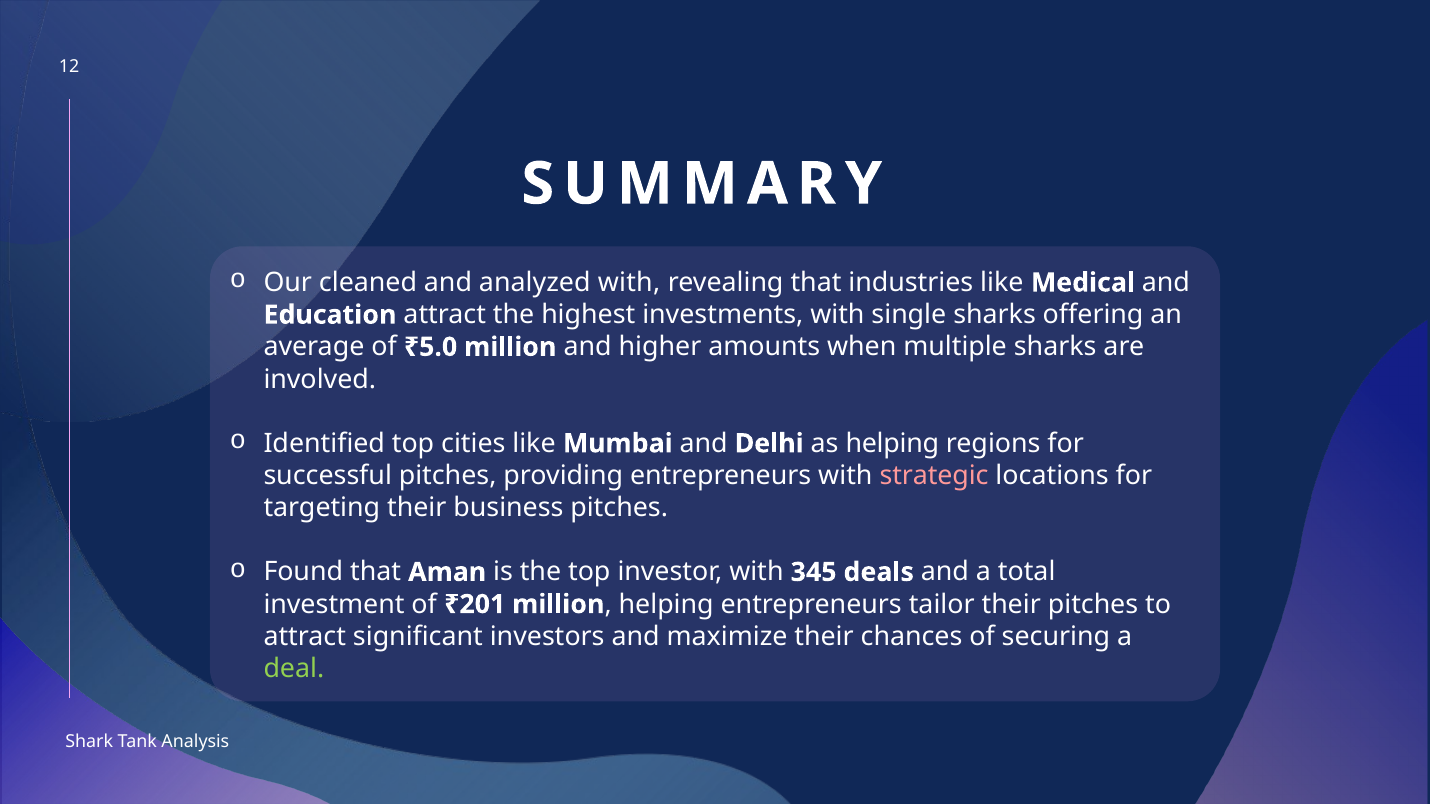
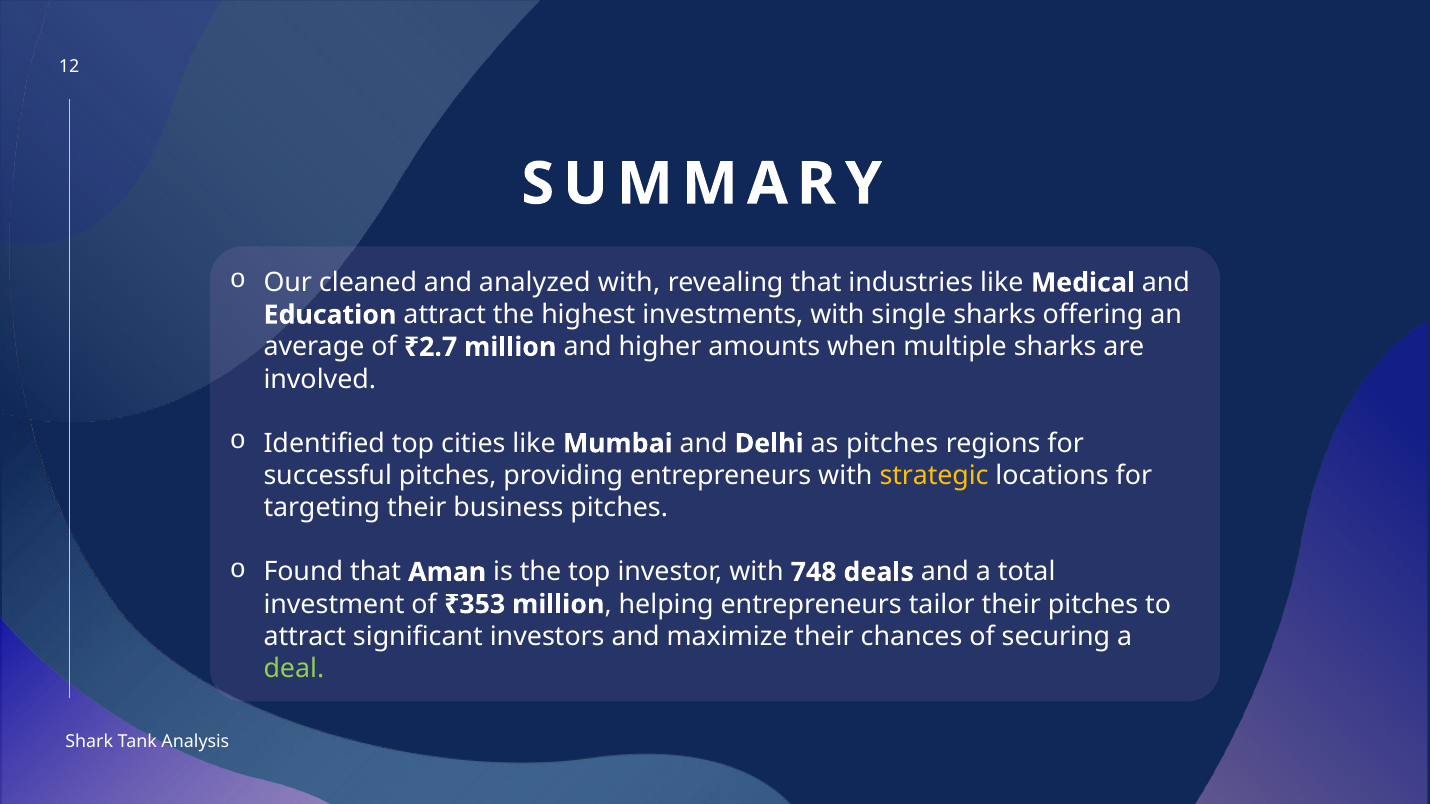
₹5.0: ₹5.0 -> ₹2.7 (431, 347)
as helping: helping -> pitches (892, 444)
strategic colour: pink -> yellow (934, 476)
345: 345 -> 748 (814, 572)
₹201: ₹201 -> ₹353 (475, 605)
